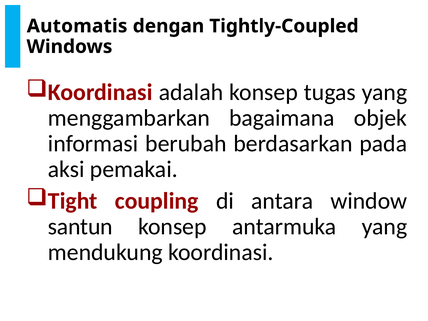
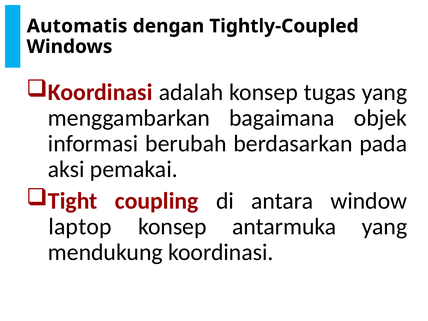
santun: santun -> laptop (80, 227)
